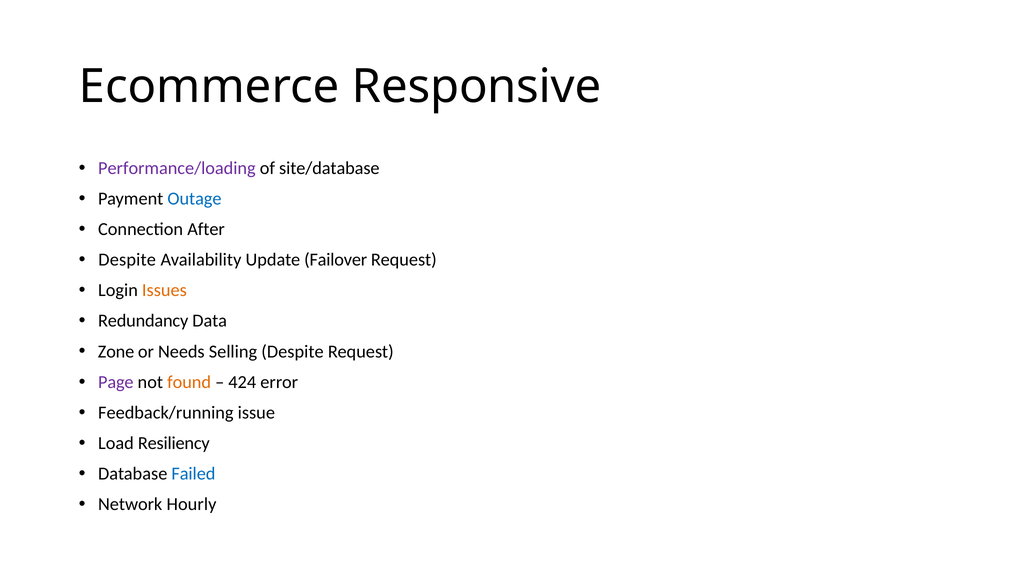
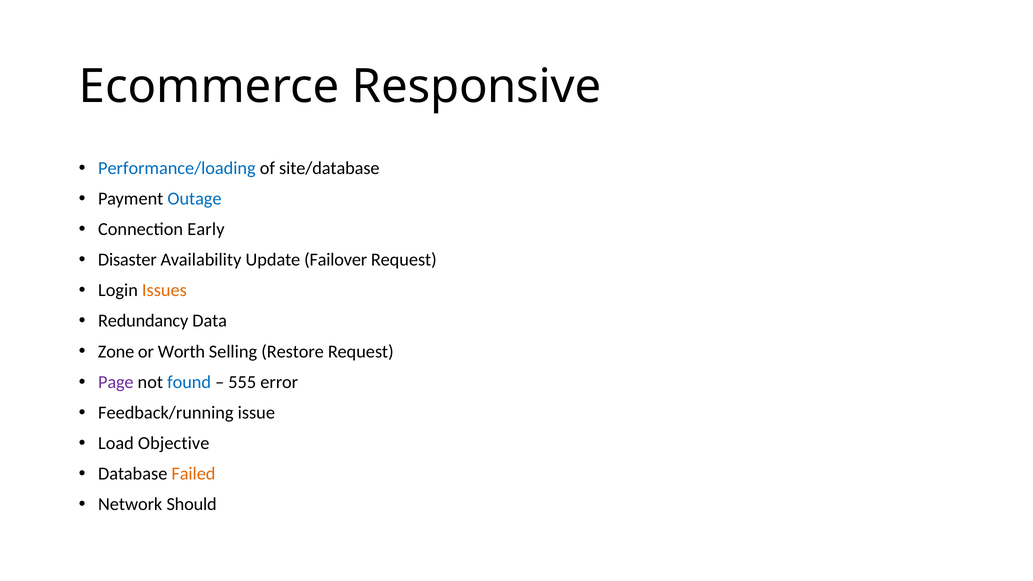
Performance/loading colour: purple -> blue (177, 168)
After: After -> Early (206, 229)
Despite: Despite -> Disaster (127, 260)
Needs: Needs -> Worth (181, 352)
Selling Despite: Despite -> Restore (293, 352)
found colour: orange -> blue (189, 382)
424: 424 -> 555 (242, 382)
Resiliency: Resiliency -> Objective (174, 443)
Failed colour: blue -> orange (193, 474)
Hourly: Hourly -> Should (192, 504)
